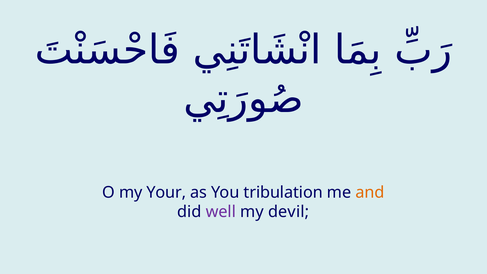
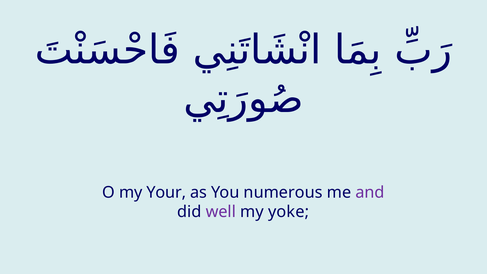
tribulation: tribulation -> numerous (283, 192)
and colour: orange -> purple (370, 192)
devil: devil -> yoke (289, 212)
